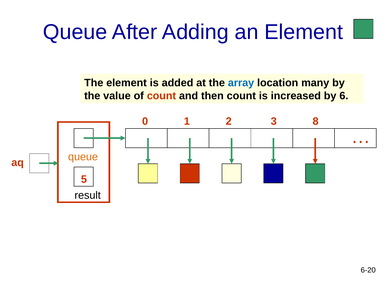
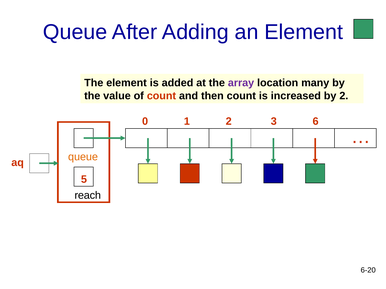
array colour: blue -> purple (241, 83)
by 6: 6 -> 2 (344, 96)
8: 8 -> 6 (316, 122)
result: result -> reach (88, 196)
